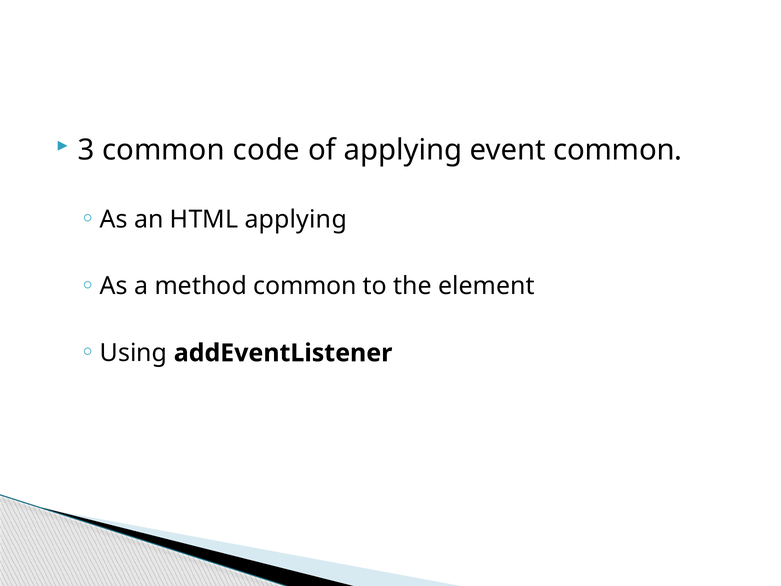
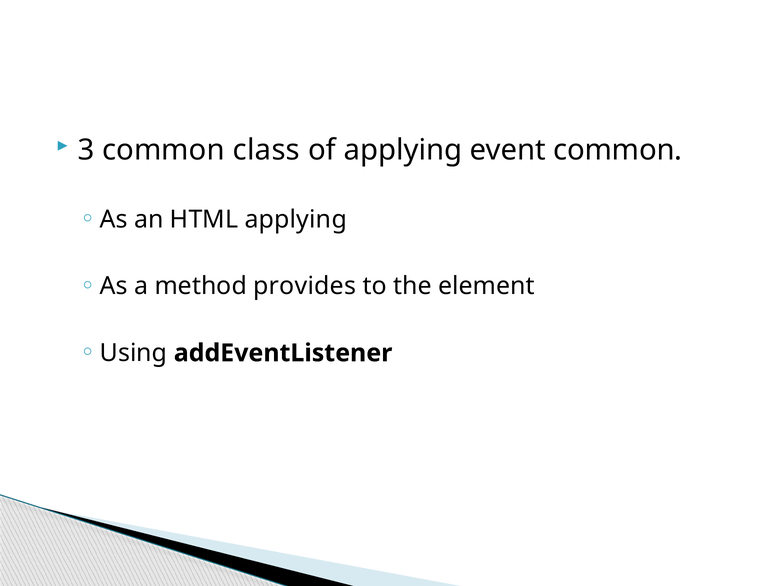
code: code -> class (266, 150)
method common: common -> provides (305, 286)
